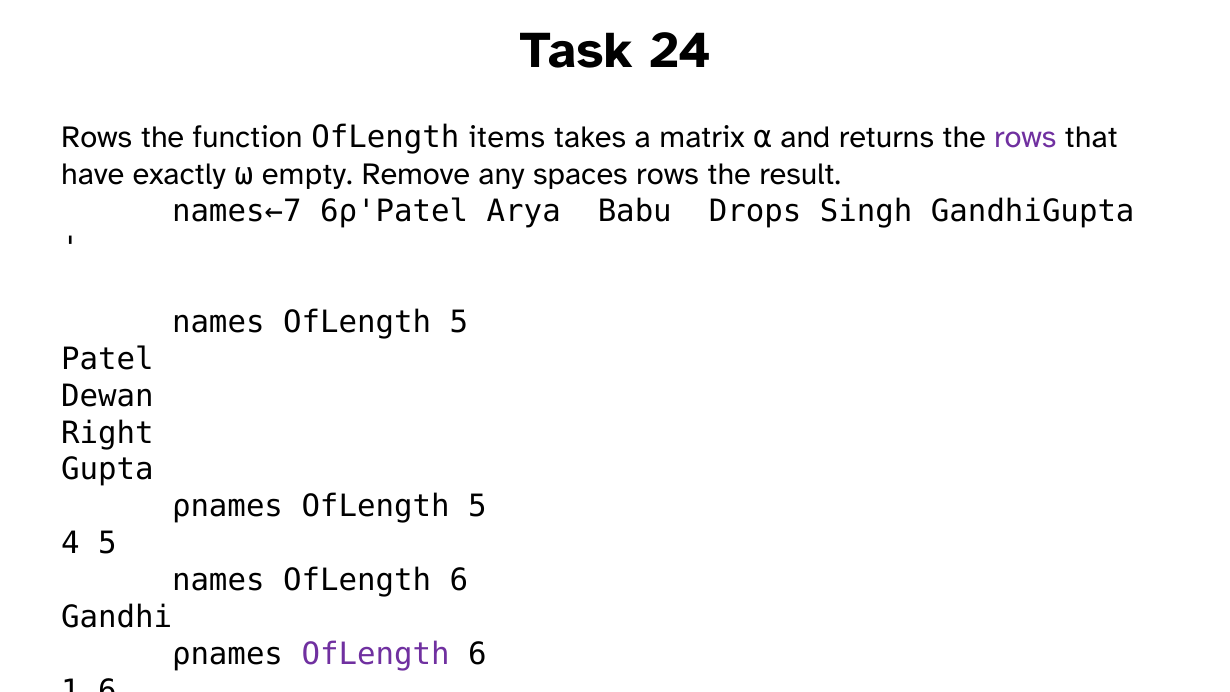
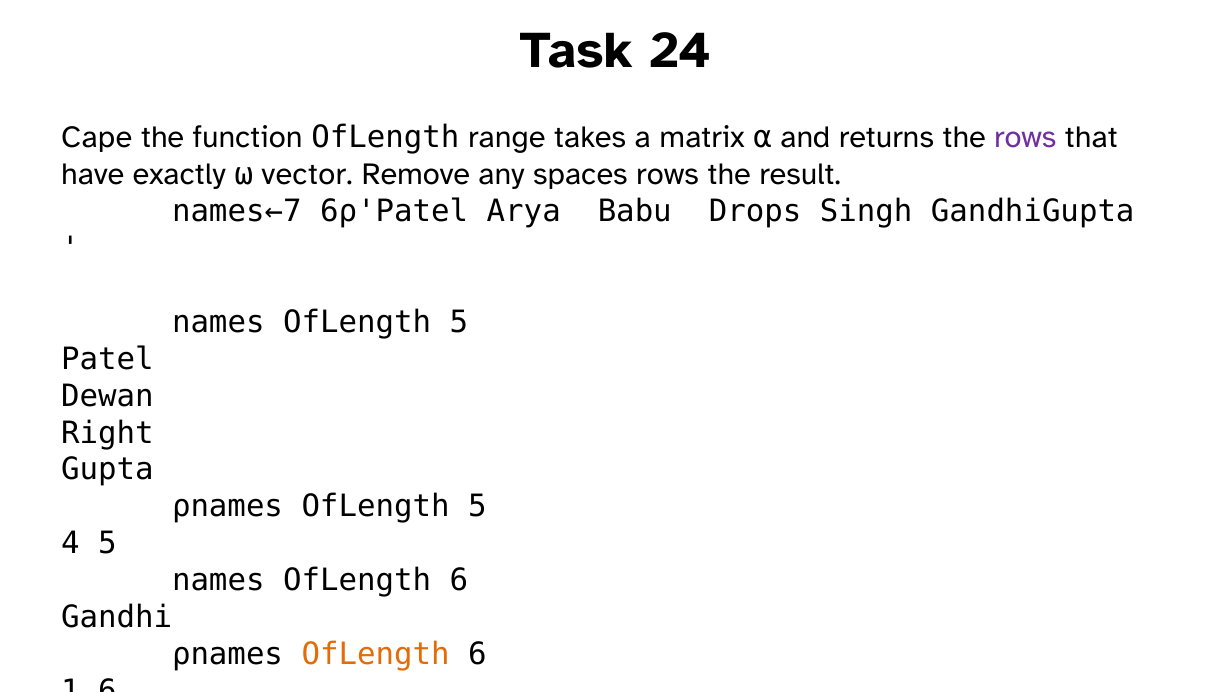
Rows: Rows -> Cape (97, 138)
items: items -> range (507, 138)
empty: empty -> vector (307, 175)
OfLength colour: purple -> orange (376, 654)
